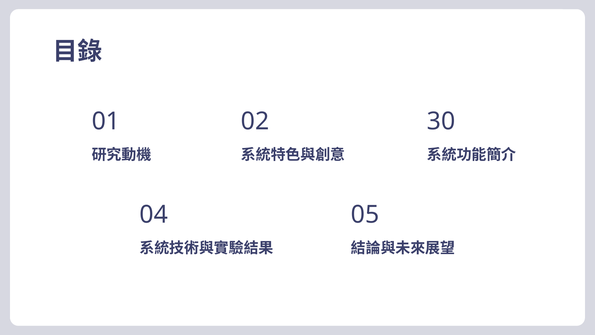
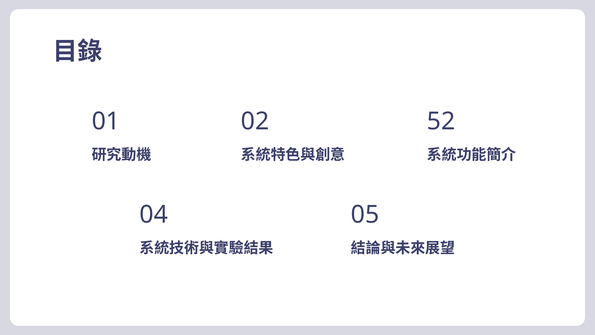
30: 30 -> 52 (441, 121)
